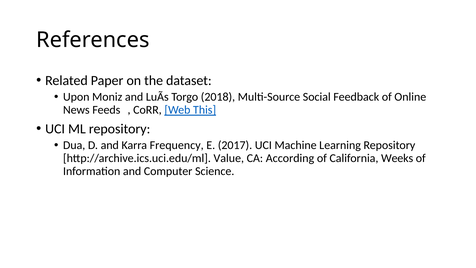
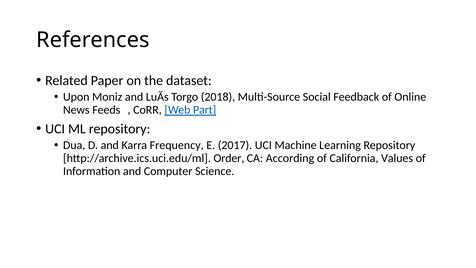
This: This -> Part (205, 110)
Value: Value -> Order (229, 158)
Weeks: Weeks -> Values (397, 158)
